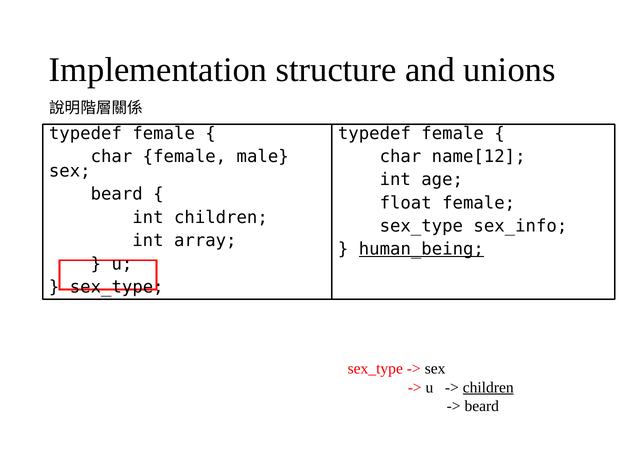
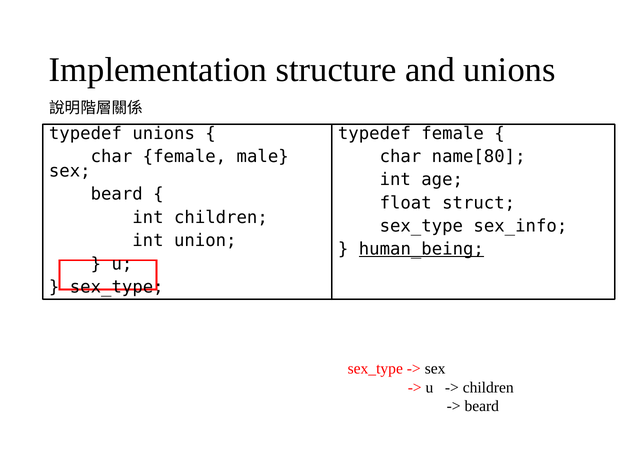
female: female -> unions (164, 133)
name[12: name[12 -> name[80 (479, 156)
float female: female -> struct (479, 203)
array: array -> union (205, 240)
children underline: present -> none (488, 387)
